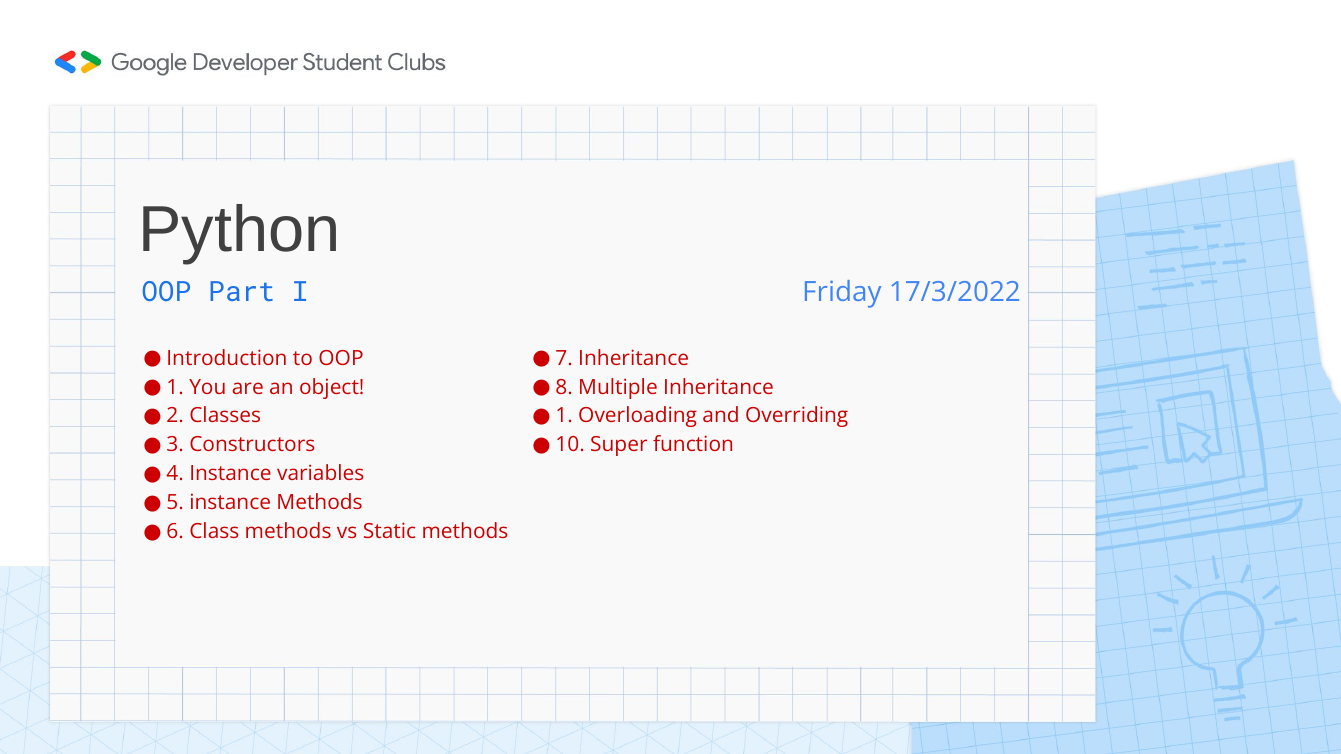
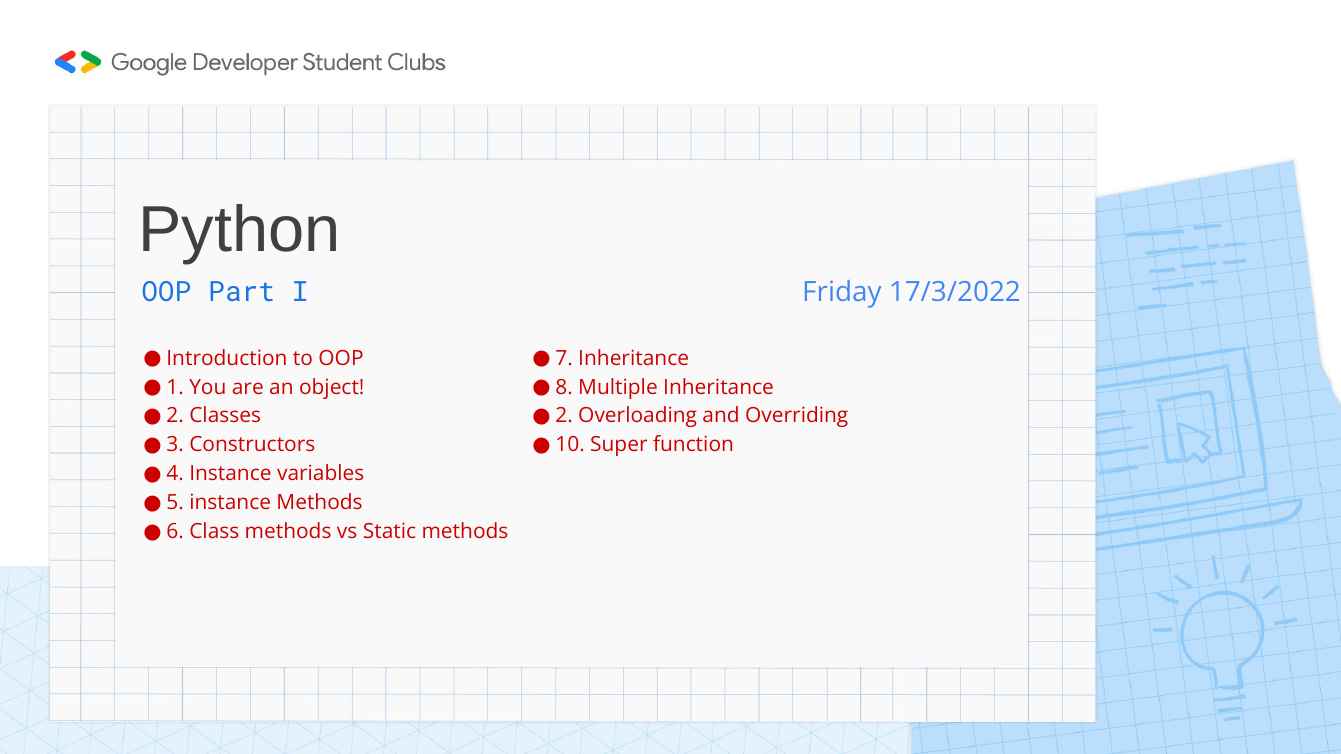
1: 1 -> 2 (564, 416)
